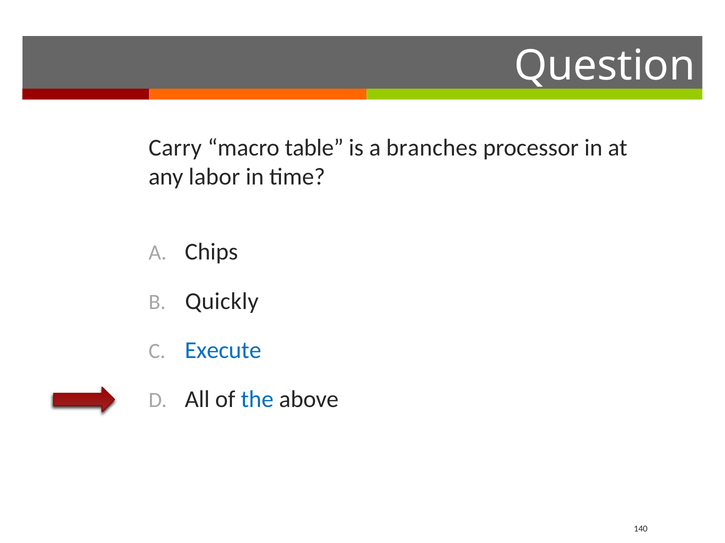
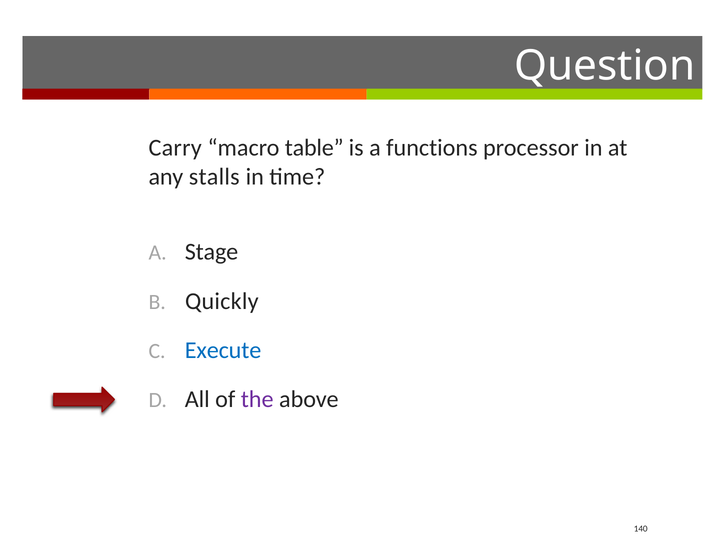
branches: branches -> functions (432, 148)
labor: labor -> stalls (214, 177)
Chips: Chips -> Stage (211, 252)
the colour: blue -> purple (257, 400)
